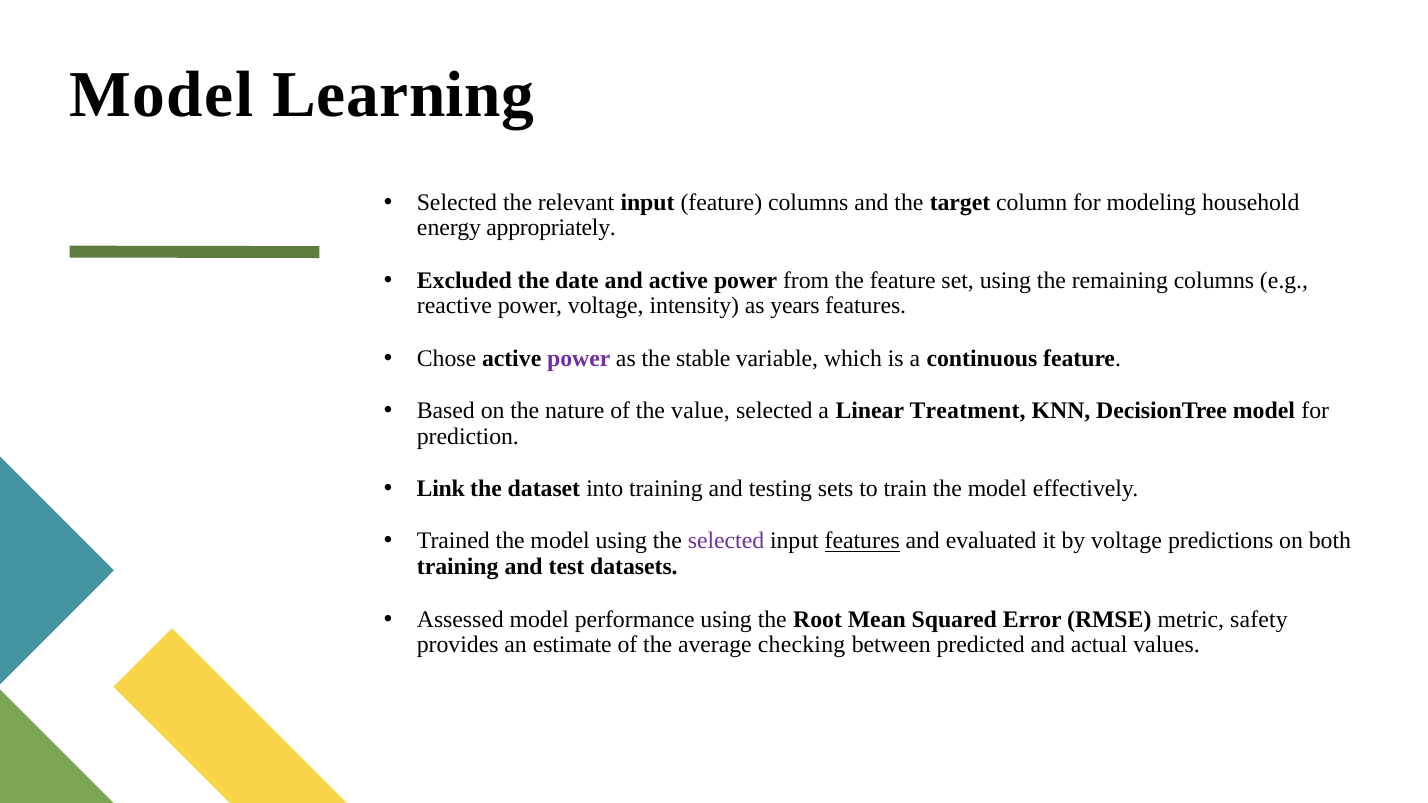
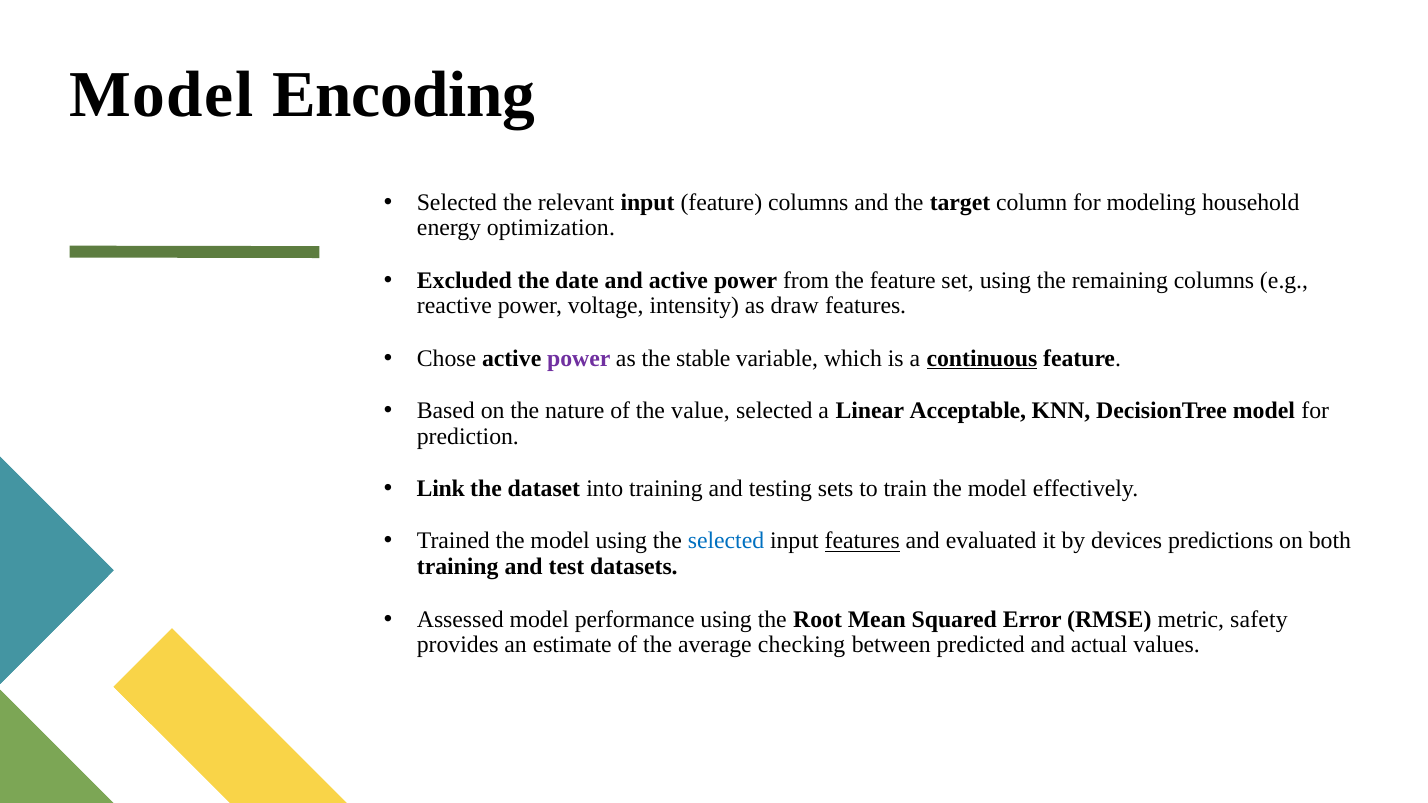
Learning: Learning -> Encoding (404, 95)
appropriately: appropriately -> optimization (551, 228)
years: years -> draw (795, 306)
continuous underline: none -> present (982, 358)
Treatment: Treatment -> Acceptable (968, 411)
selected colour: purple -> blue (726, 541)
by voltage: voltage -> devices (1127, 541)
